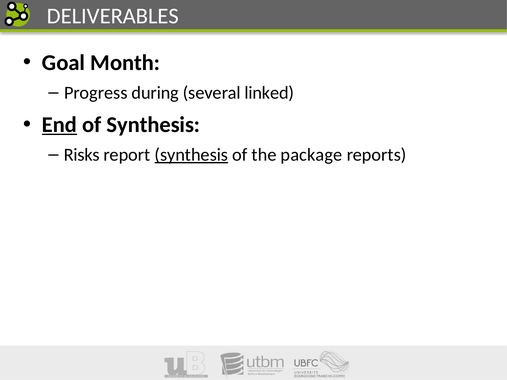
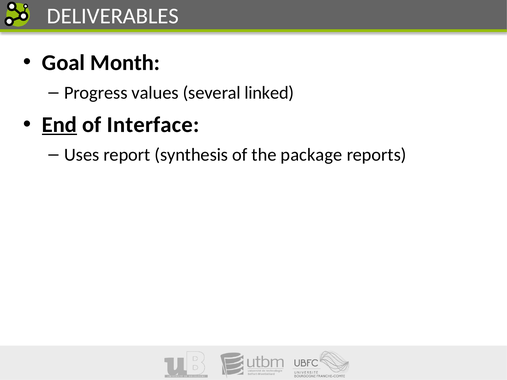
during: during -> values (155, 93)
of Synthesis: Synthesis -> Interface (153, 125)
Risks: Risks -> Uses (82, 155)
synthesis underline: present -> none (191, 155)
